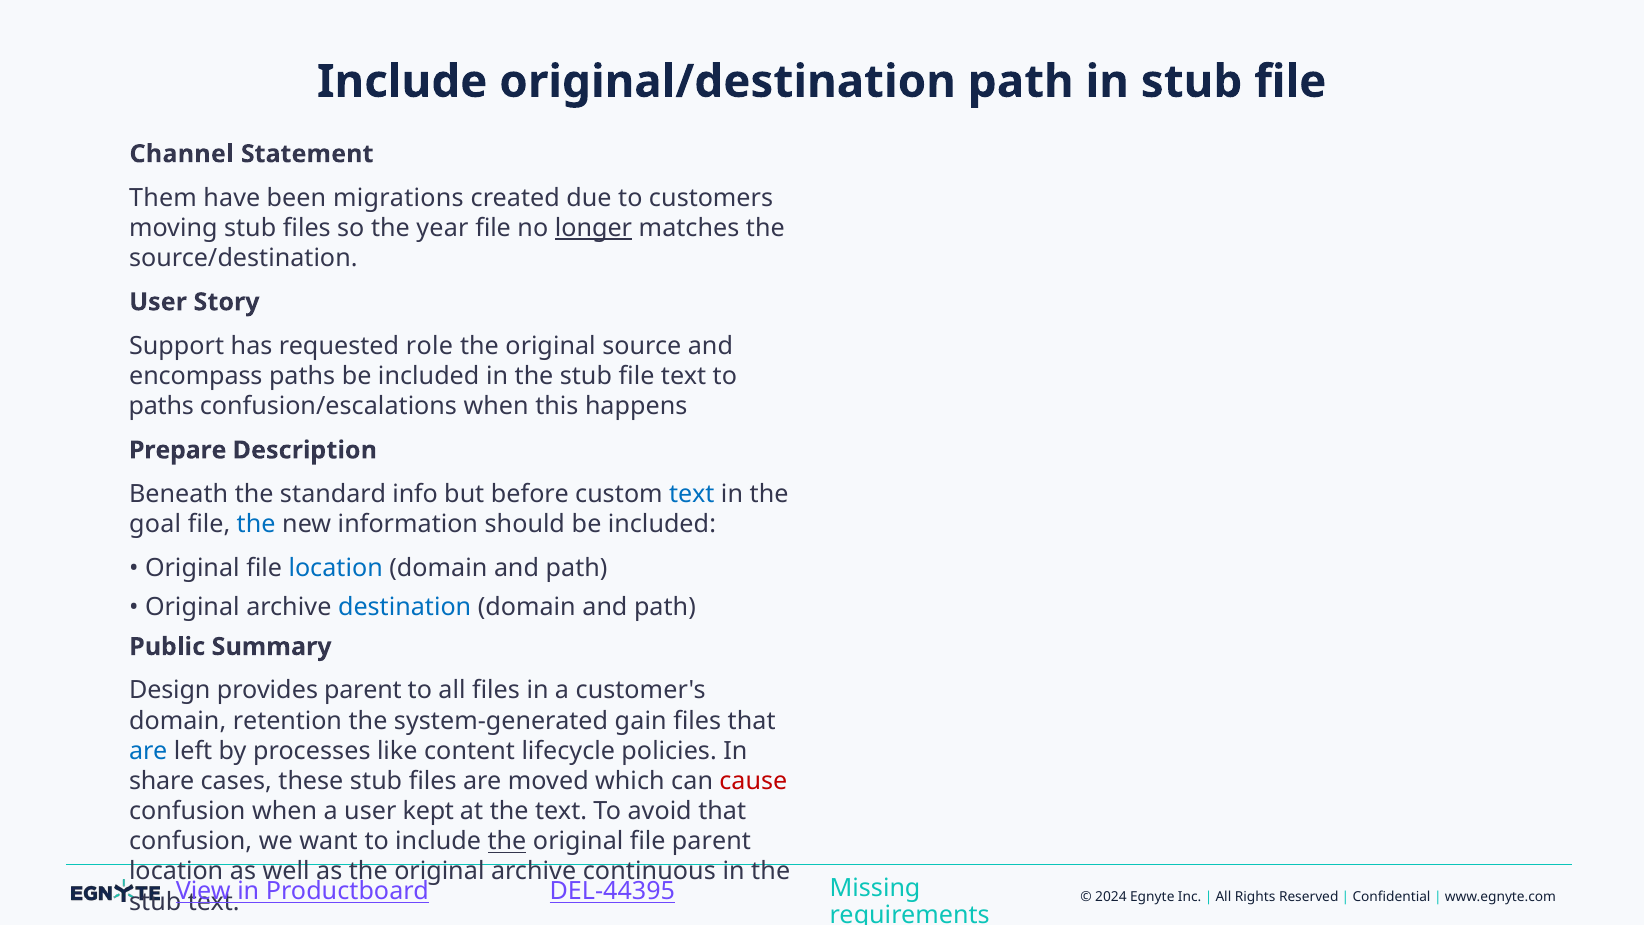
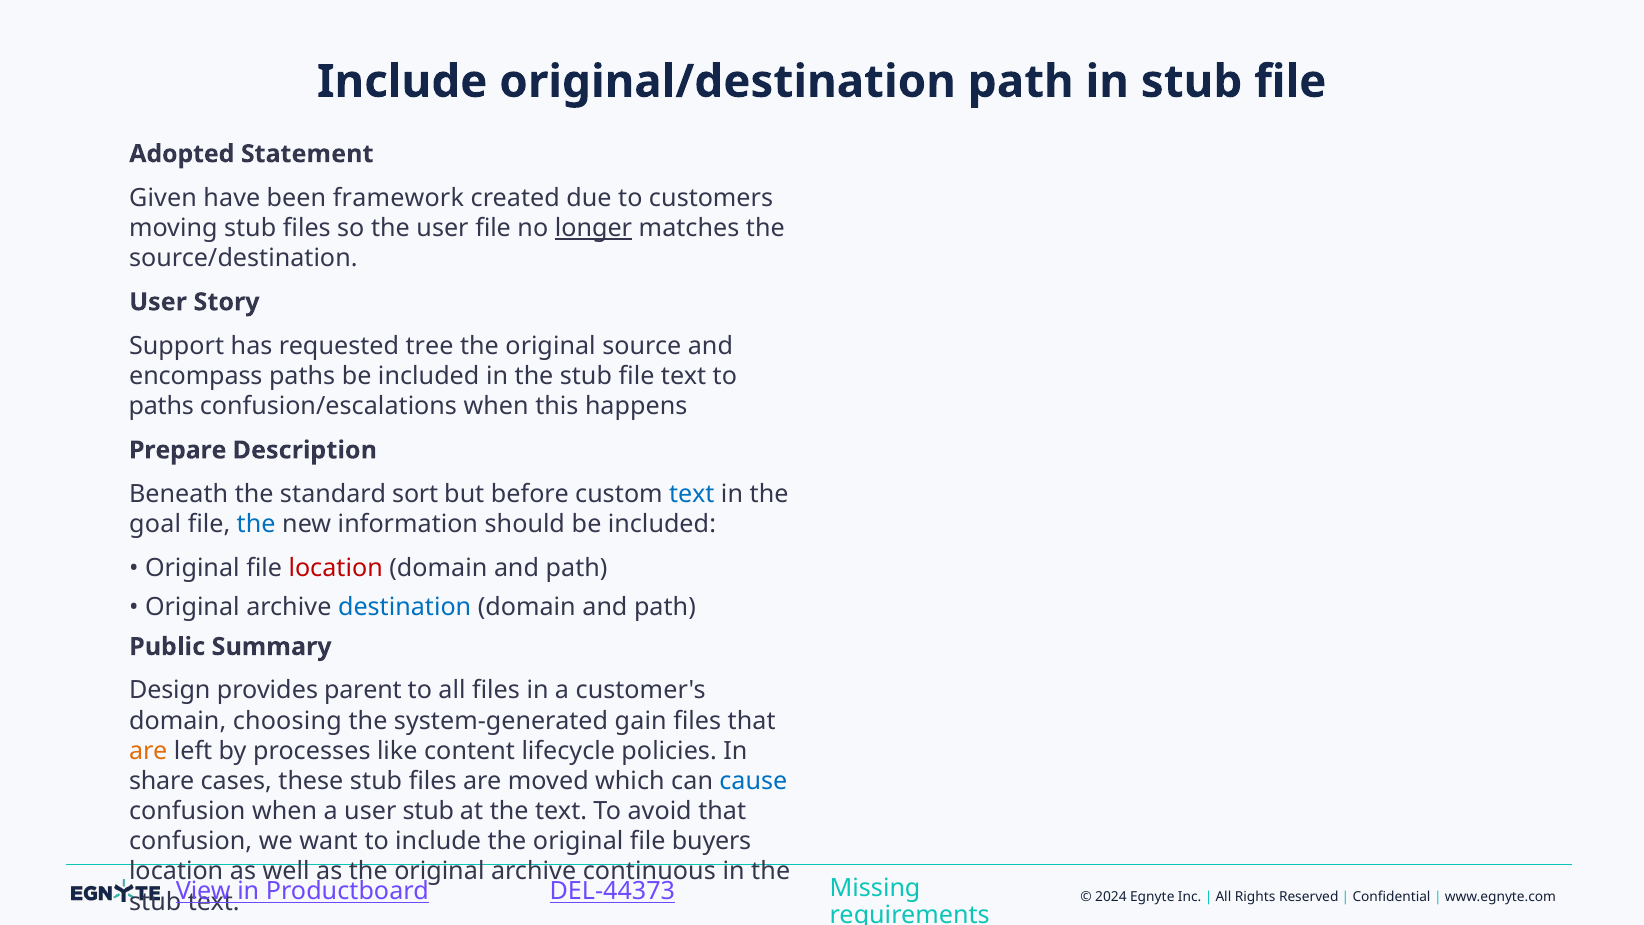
Channel: Channel -> Adopted (182, 154)
Them: Them -> Given (163, 198)
migrations: migrations -> framework (398, 198)
the year: year -> user (443, 228)
role: role -> tree (430, 346)
info: info -> sort (415, 494)
location colour: blue -> red (336, 568)
retention: retention -> choosing (287, 721)
are colour: blue -> orange (148, 751)
cause colour: red -> blue (753, 781)
user kept: kept -> stub (428, 811)
the underline: present -> none (507, 841)
file parent: parent -> buyers (712, 841)
DEL-44395: DEL-44395 -> DEL-44373 (612, 891)
